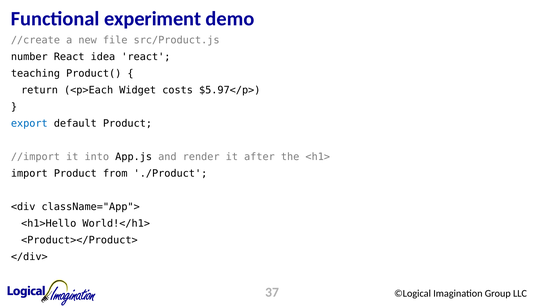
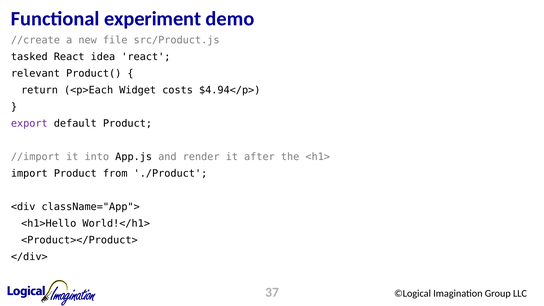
number: number -> tasked (29, 57)
teaching: teaching -> relevant (35, 73)
$5.97</p>: $5.97</p> -> $4.94</p> (230, 90)
export colour: blue -> purple (29, 123)
